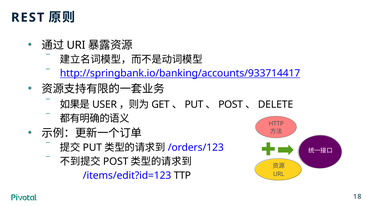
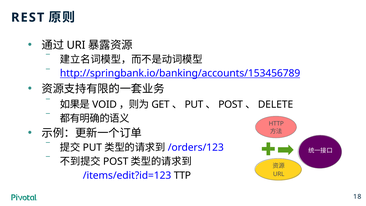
http://springbank.io/banking/accounts/933714417: http://springbank.io/banking/accounts/933714417 -> http://springbank.io/banking/accounts/153456789 (180, 73)
USER: USER -> VOID (105, 104)
